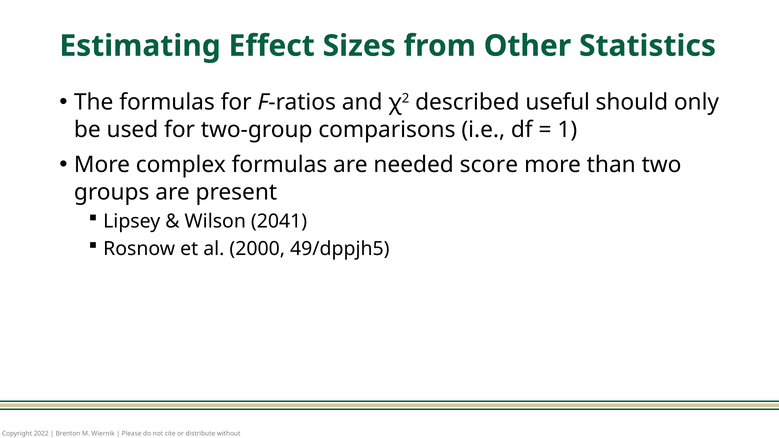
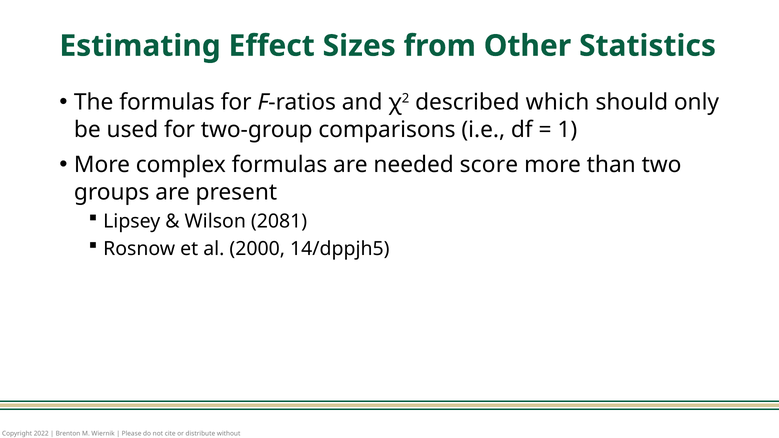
useful: useful -> which (557, 102)
2041: 2041 -> 2081 (279, 221)
49/dppjh5: 49/dppjh5 -> 14/dppjh5 (340, 249)
